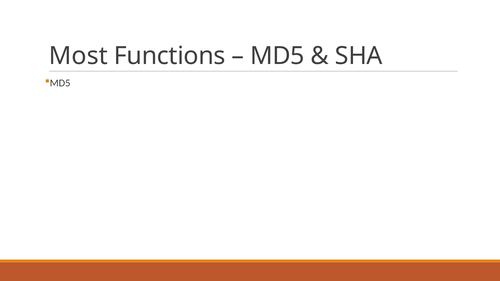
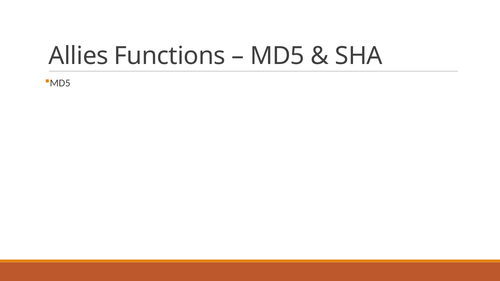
Most: Most -> Allies (78, 56)
